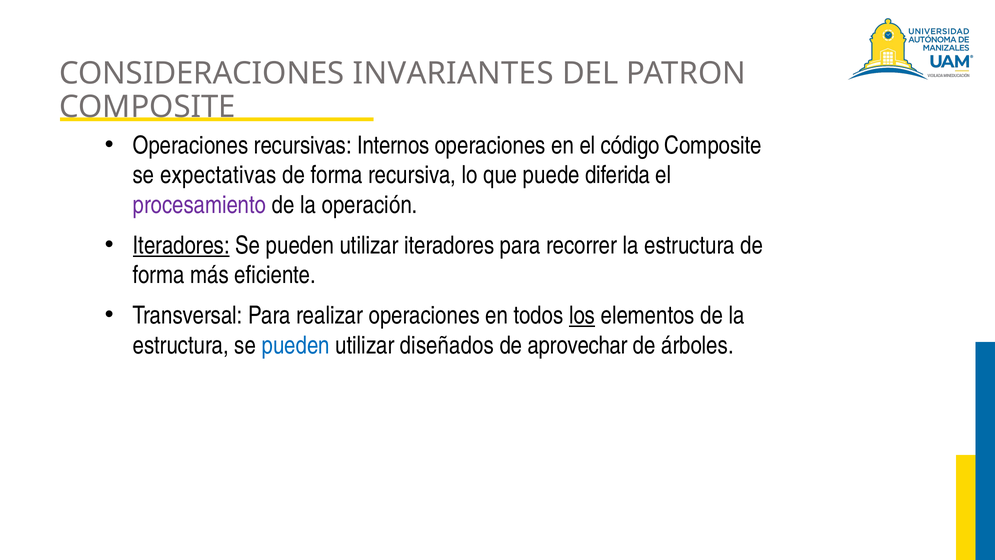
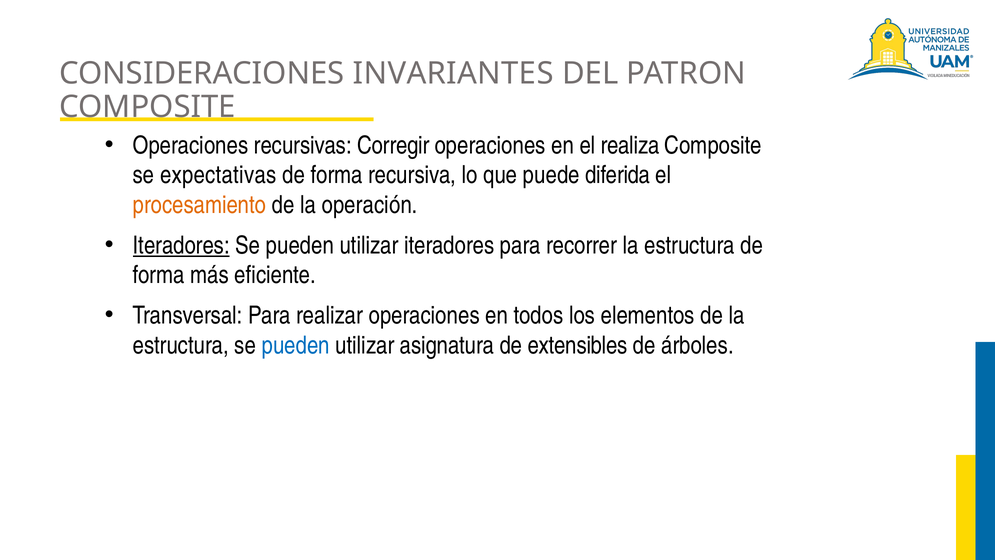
Internos: Internos -> Corregir (393, 145)
código: código -> realiza (630, 145)
procesamiento colour: purple -> orange (199, 205)
los underline: present -> none (582, 315)
diseñados: diseñados -> asignatura (447, 345)
aprovechar: aprovechar -> extensibles (578, 345)
